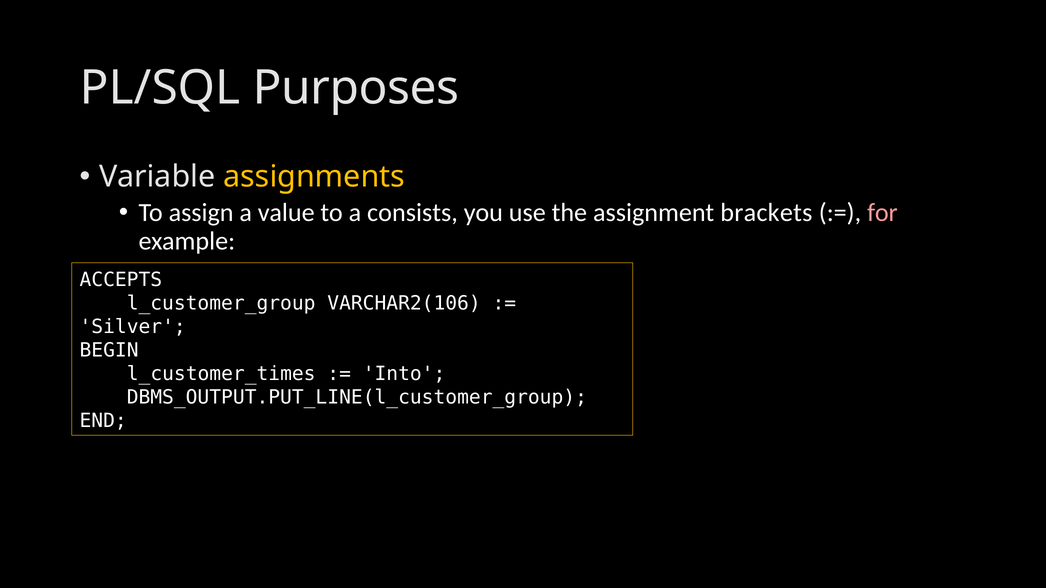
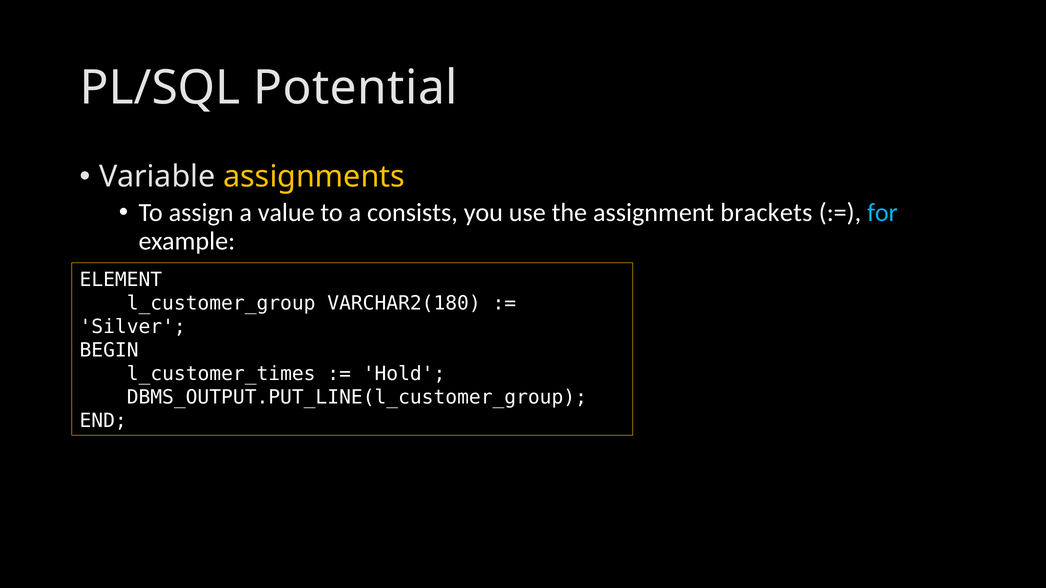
Purposes: Purposes -> Potential (355, 88)
for colour: pink -> light blue (882, 213)
ACCEPTS: ACCEPTS -> ELEMENT (121, 280)
VARCHAR2(106: VARCHAR2(106 -> VARCHAR2(180 (404, 303)
Into: Into -> Hold (404, 374)
